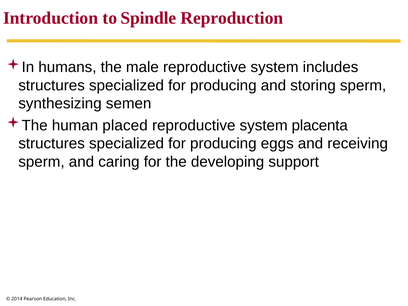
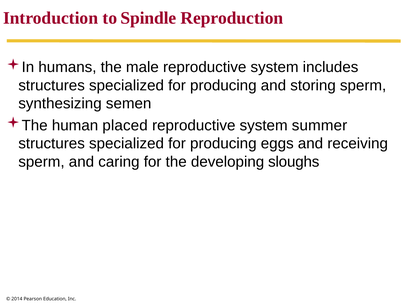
placenta: placenta -> summer (320, 125)
support: support -> sloughs (294, 162)
